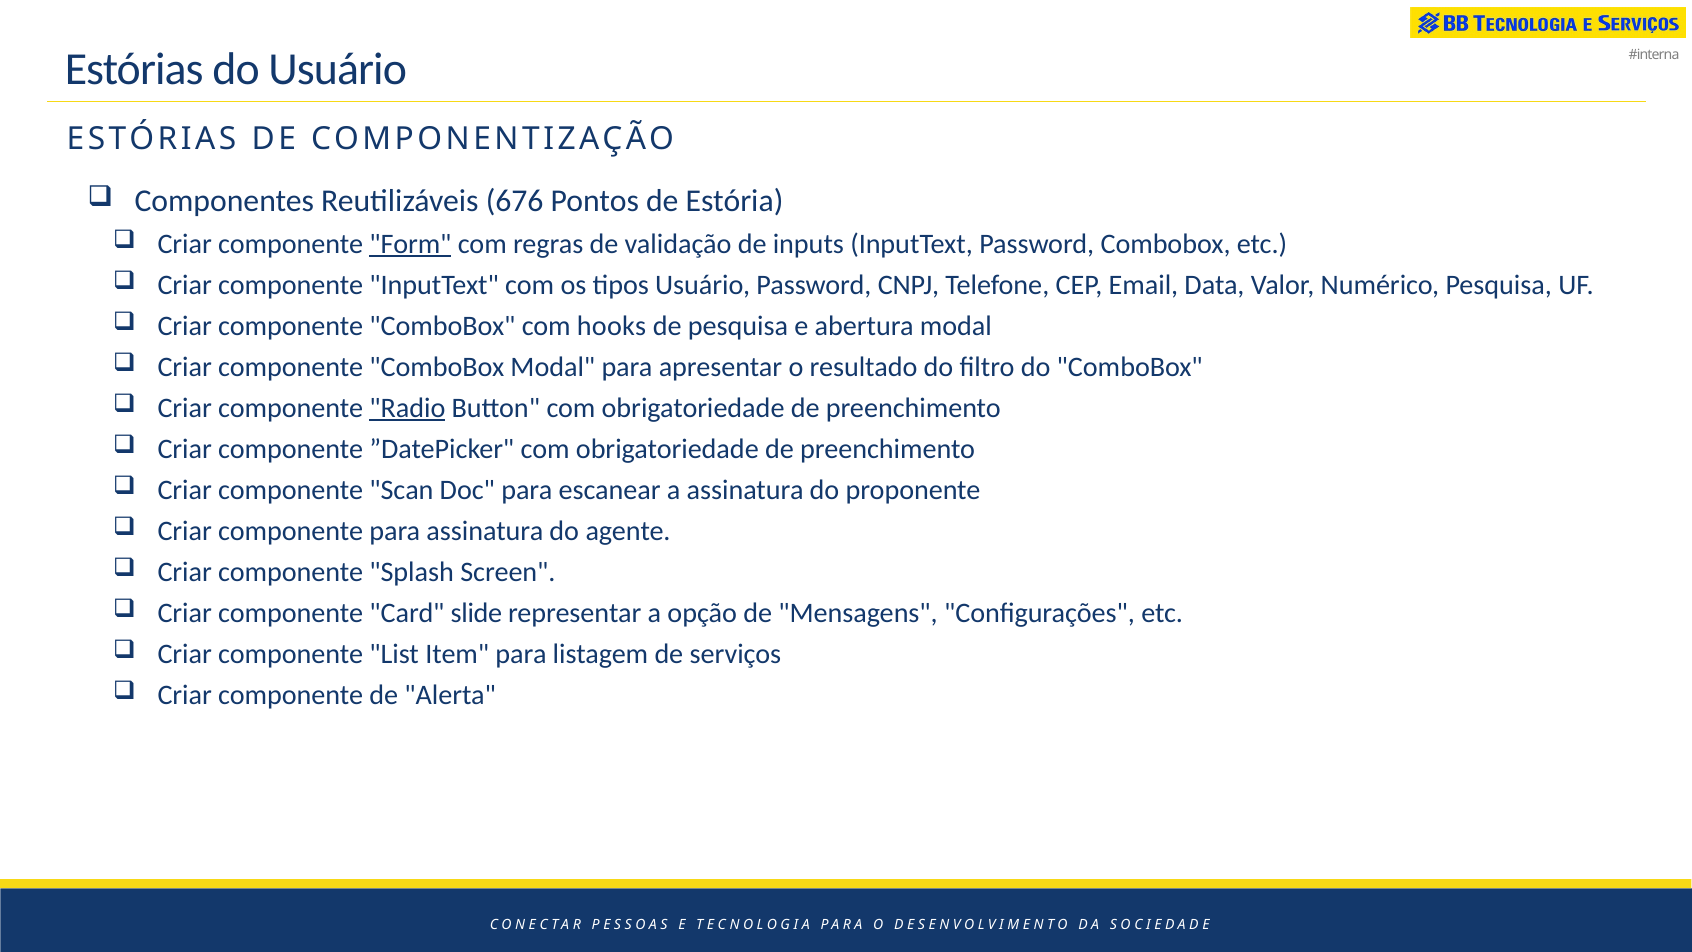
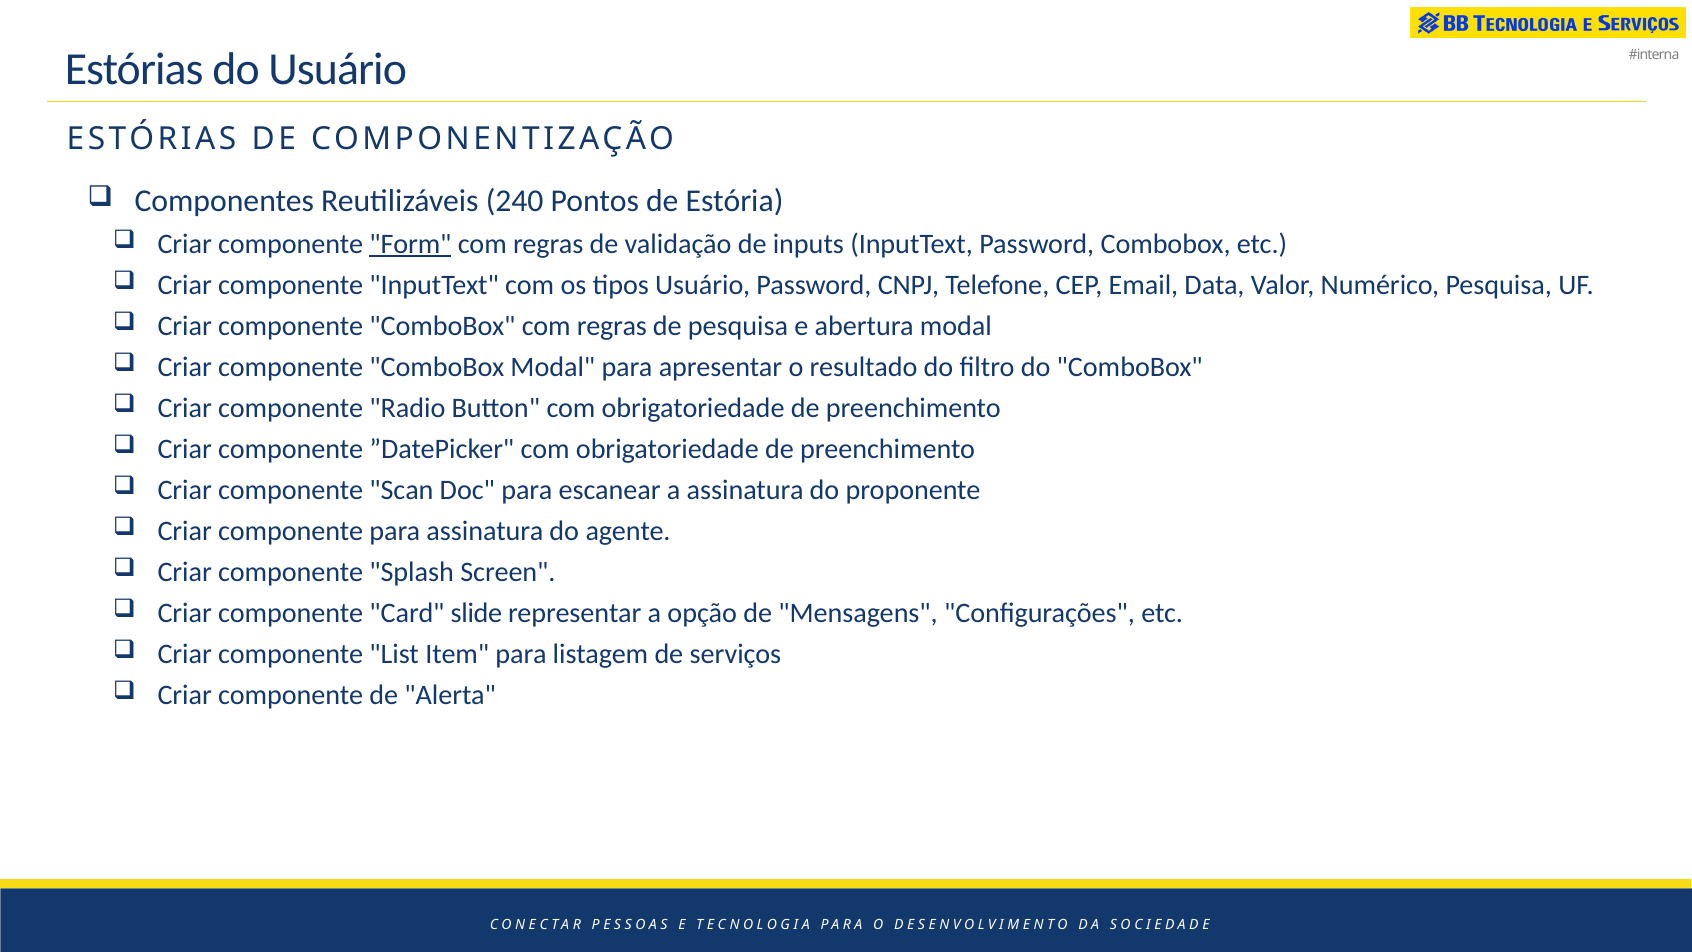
676: 676 -> 240 (515, 201)
ComboBox com hooks: hooks -> regras (612, 326)
Radio underline: present -> none (407, 408)
